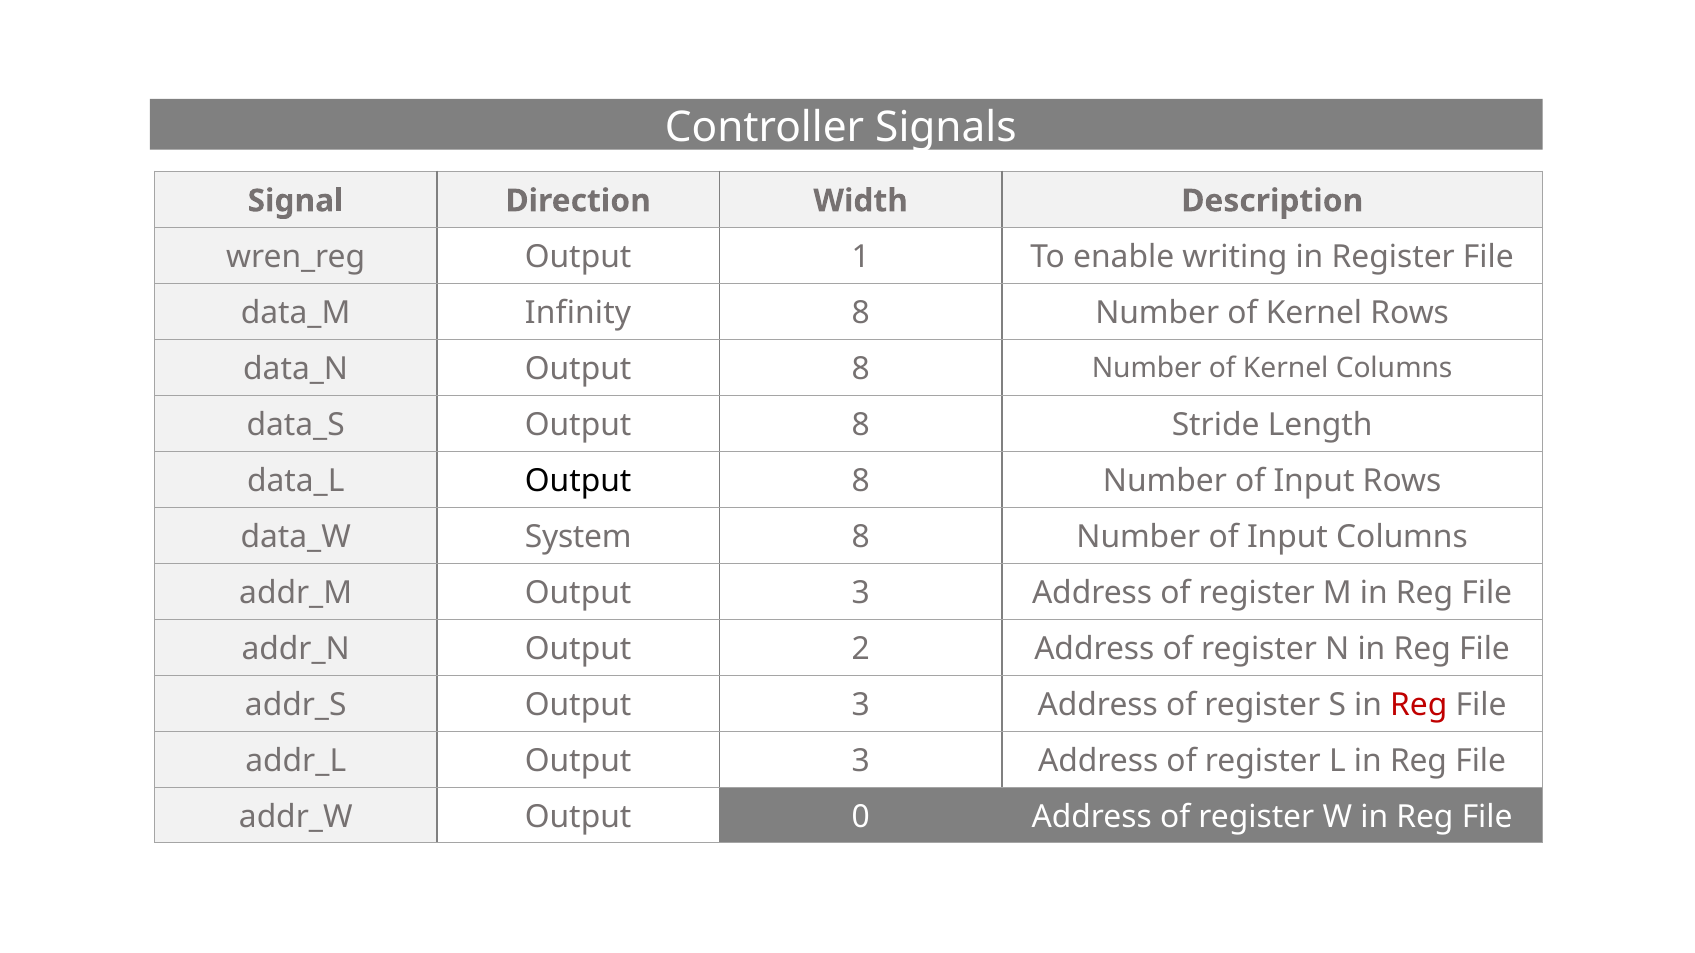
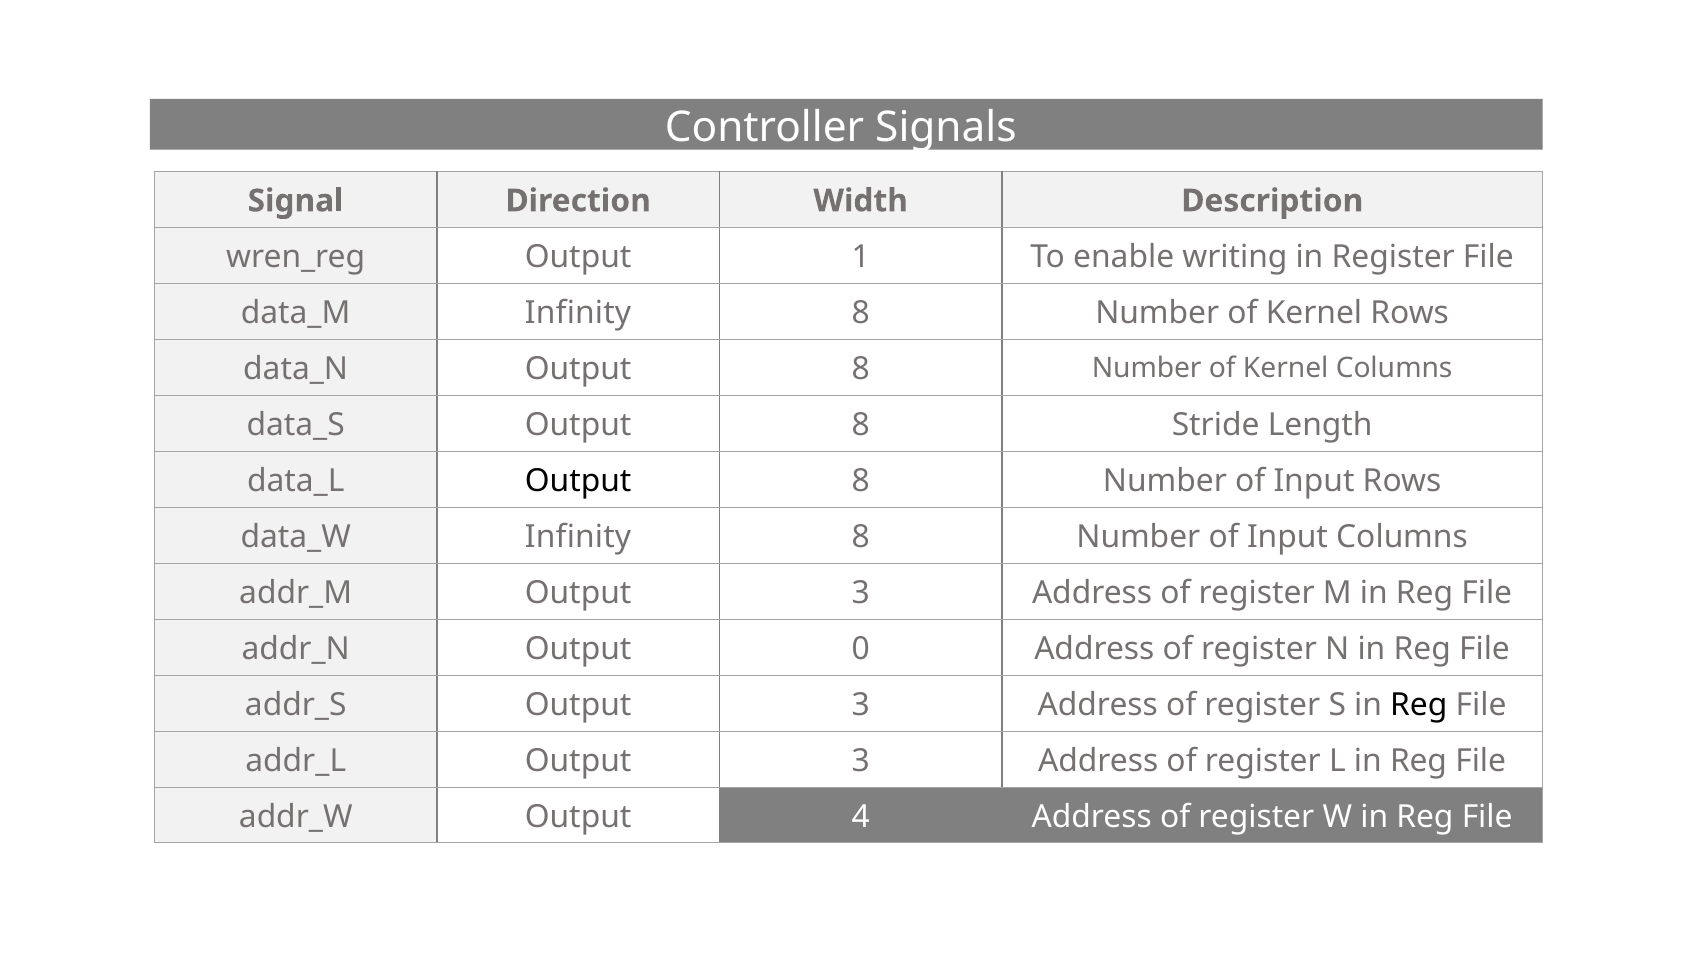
System: System -> Infinity (578, 537)
2: 2 -> 0 (861, 649)
Reg colour: red -> black (1419, 705)
0: 0 -> 4 (861, 817)
